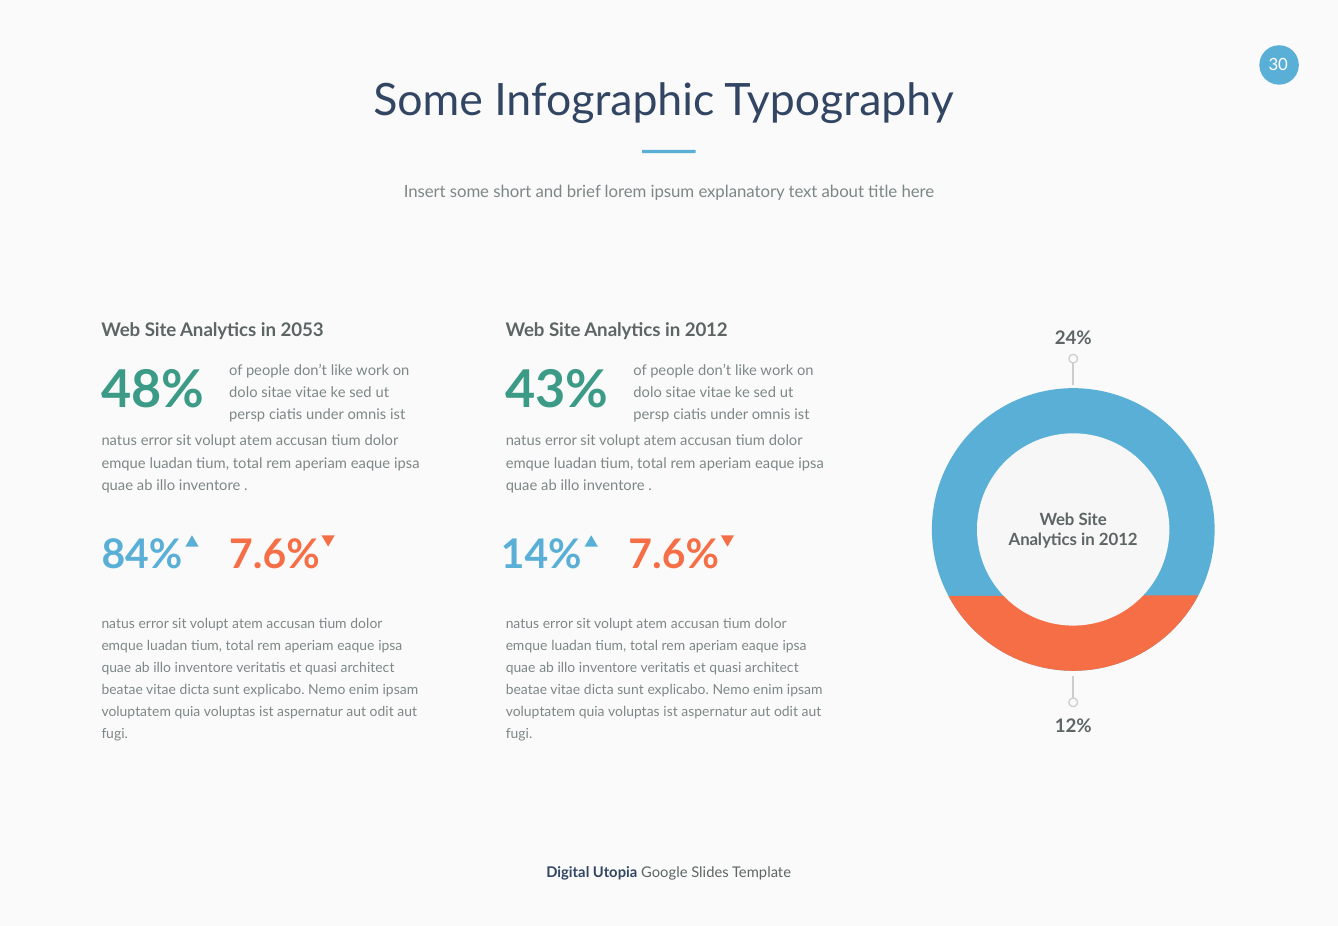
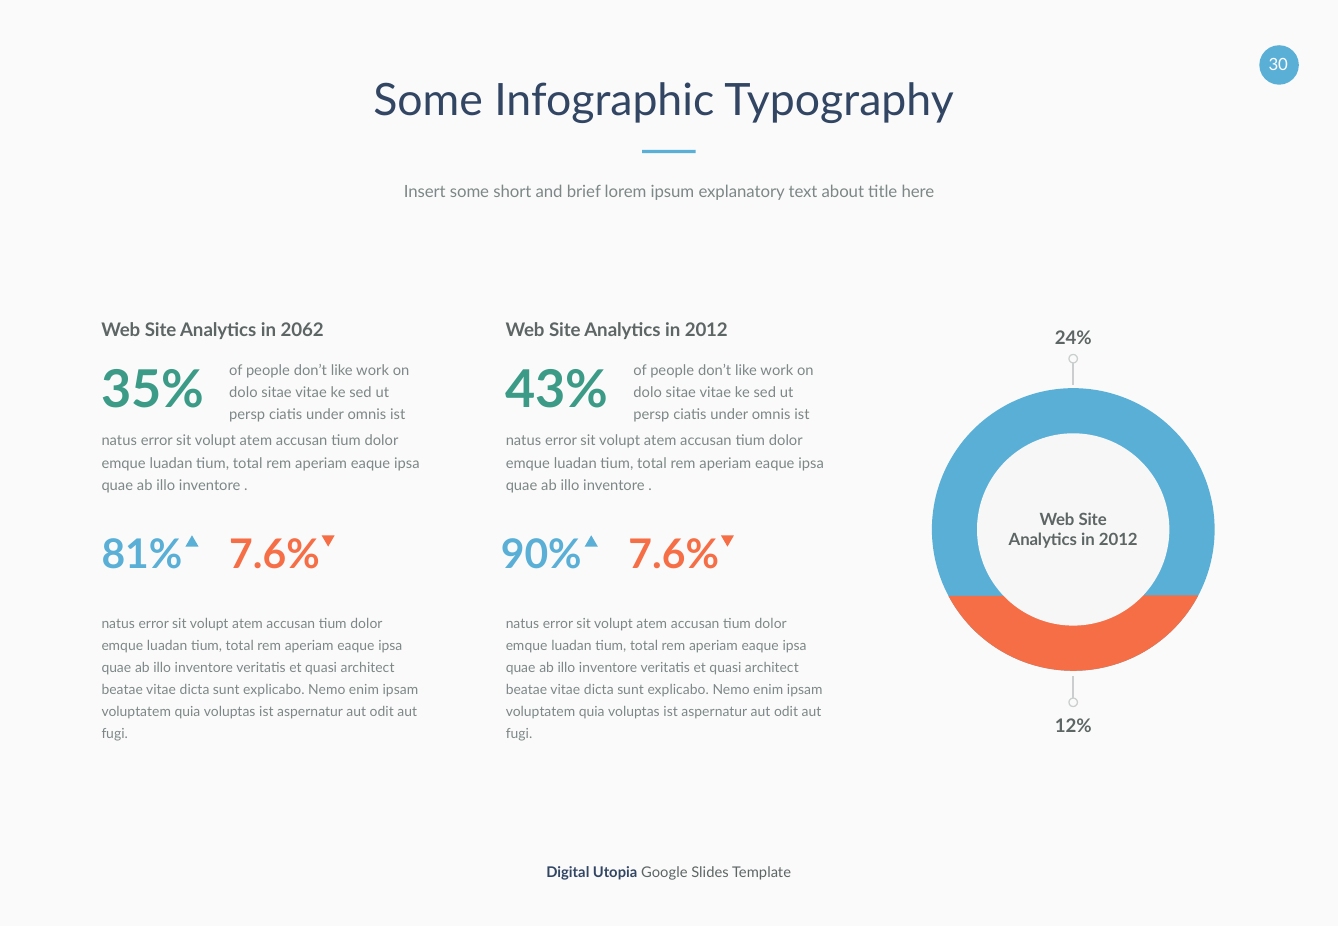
2053: 2053 -> 2062 (302, 330)
48%: 48% -> 35% (153, 391)
84%: 84% -> 81% (142, 555)
14%: 14% -> 90% (541, 555)
